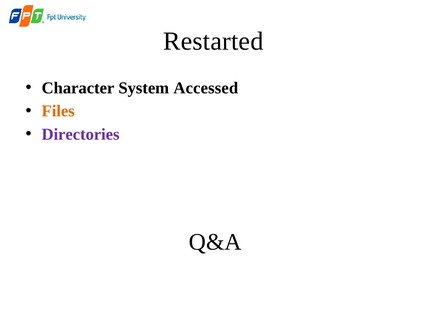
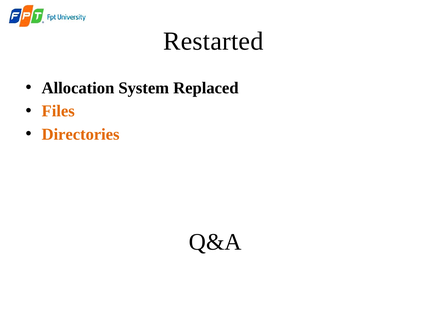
Character: Character -> Allocation (78, 88)
Accessed: Accessed -> Replaced (206, 88)
Directories colour: purple -> orange (81, 135)
